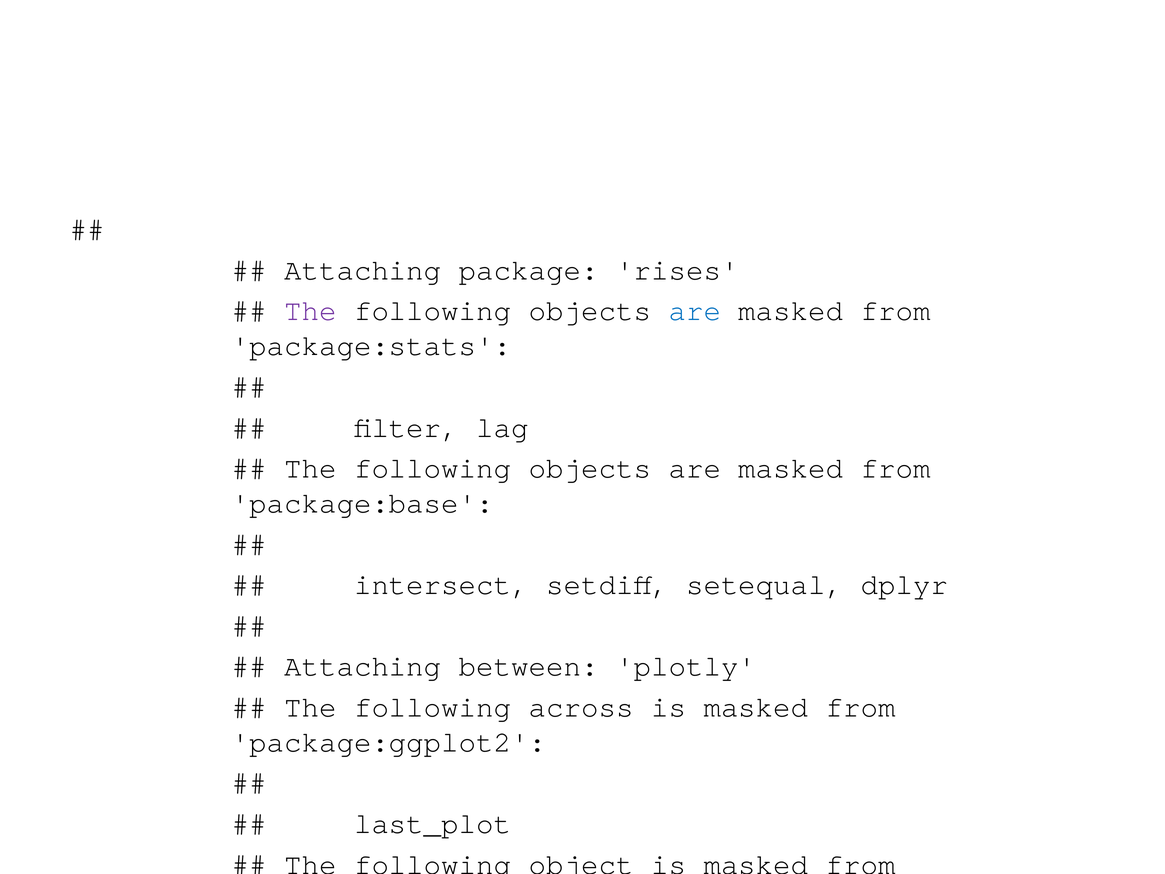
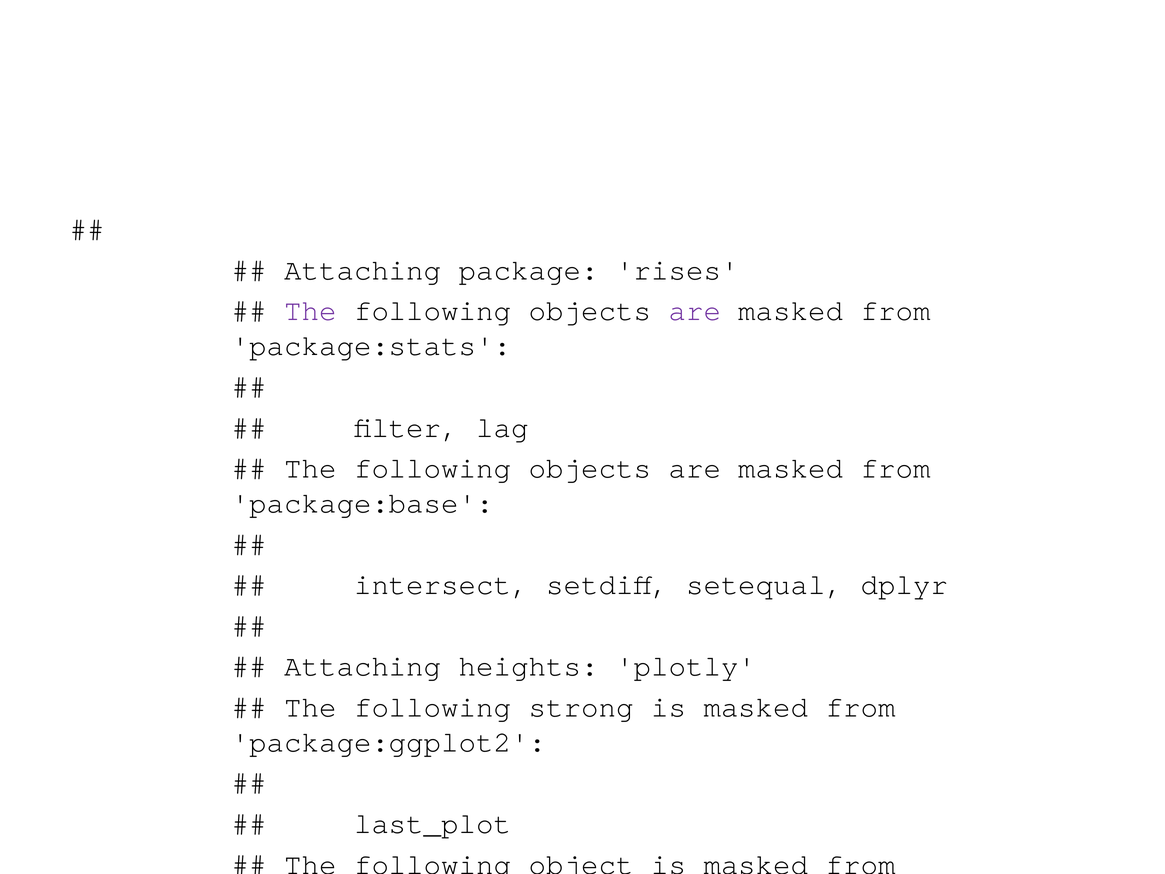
are colour: blue -> purple (695, 311)
between: between -> heights (529, 666)
across: across -> strong (581, 707)
